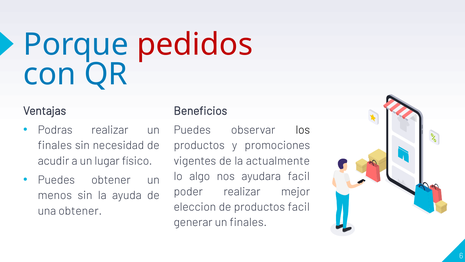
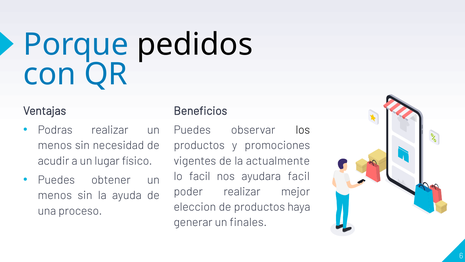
pedidos colour: red -> black (195, 44)
finales: finales -> menos (55, 145)
lo algo: algo -> facil (200, 176)
productos facil: facil -> haya (299, 207)
una obtener: obtener -> proceso (80, 210)
